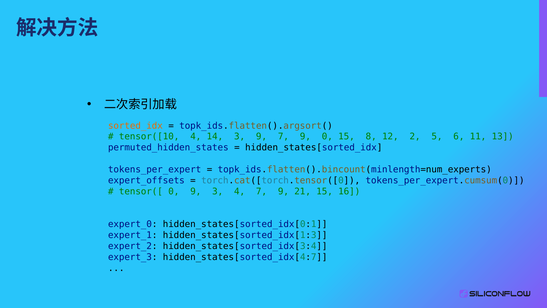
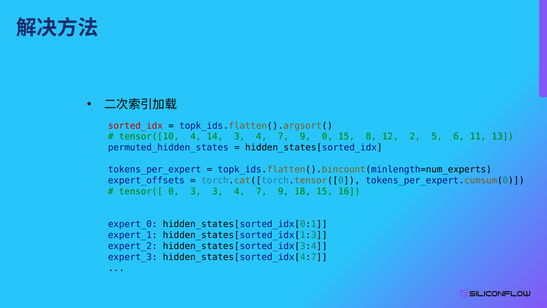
sorted_idx colour: orange -> red (135, 126)
14 3 9: 9 -> 4 (261, 136)
0 9: 9 -> 3 (196, 191)
21: 21 -> 18 (303, 191)
